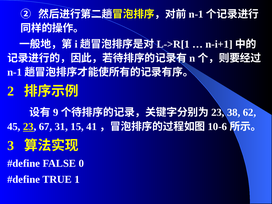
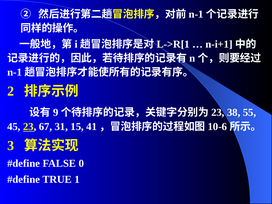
62: 62 -> 55 (250, 112)
